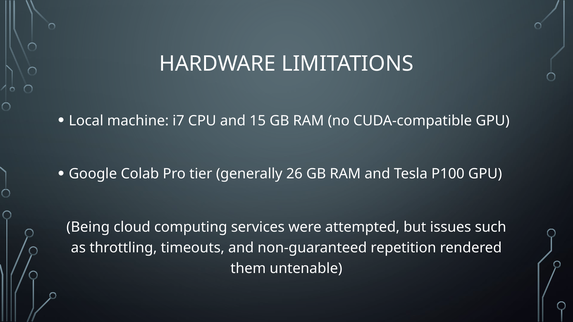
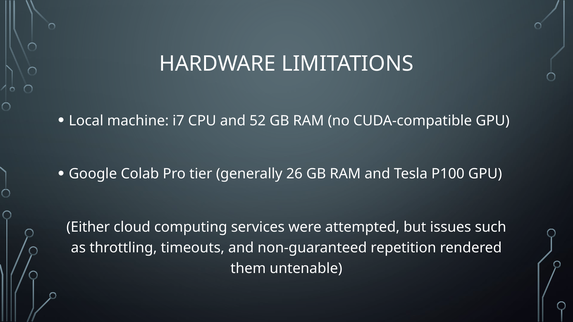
15: 15 -> 52 (258, 121)
Being: Being -> Either (88, 227)
